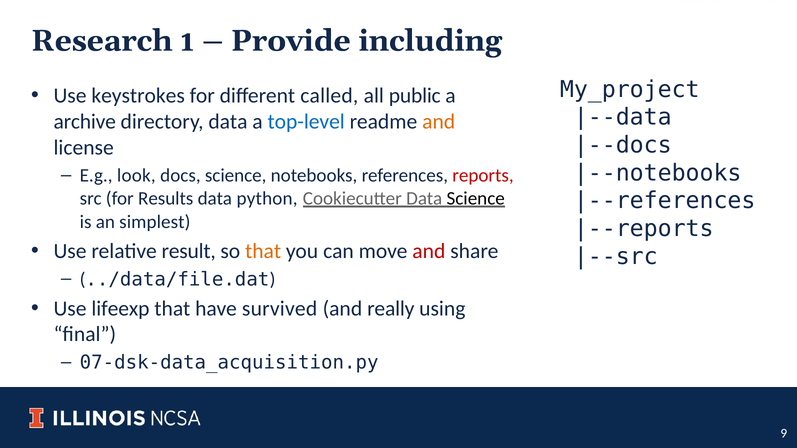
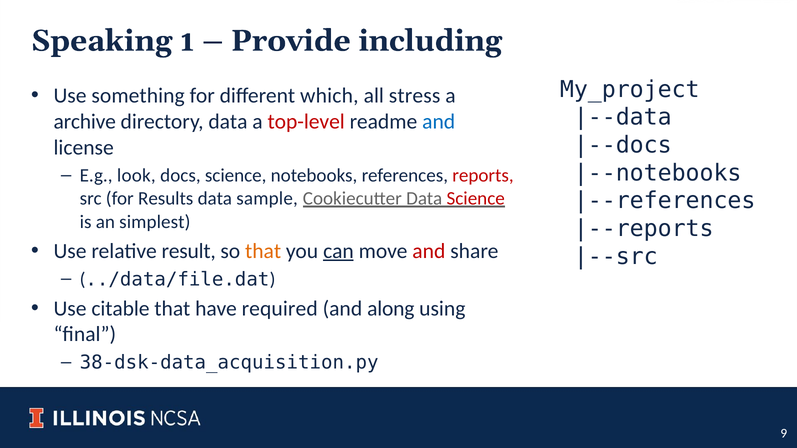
Research: Research -> Speaking (102, 41)
keystrokes: keystrokes -> something (138, 96)
called: called -> which (329, 96)
public: public -> stress (415, 96)
top-level colour: blue -> red (306, 122)
and colour: orange -> blue (439, 122)
python: python -> sample (267, 199)
Science colour: black -> red (476, 199)
can underline: none -> present (338, 251)
lifeexp: lifeexp -> citable (120, 309)
survived: survived -> required (280, 309)
really: really -> along (391, 309)
07-dsk-data_acquisition.py: 07-dsk-data_acquisition.py -> 38-dsk-data_acquisition.py (229, 363)
